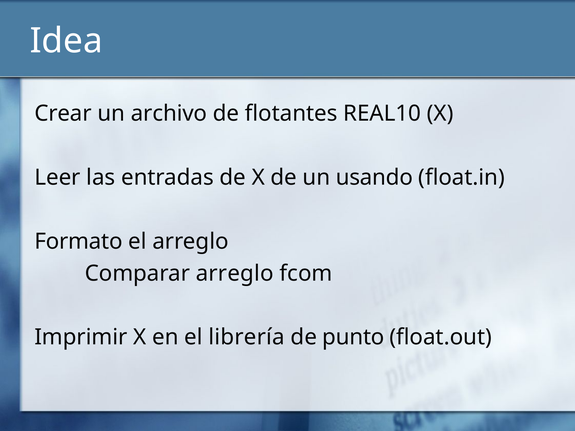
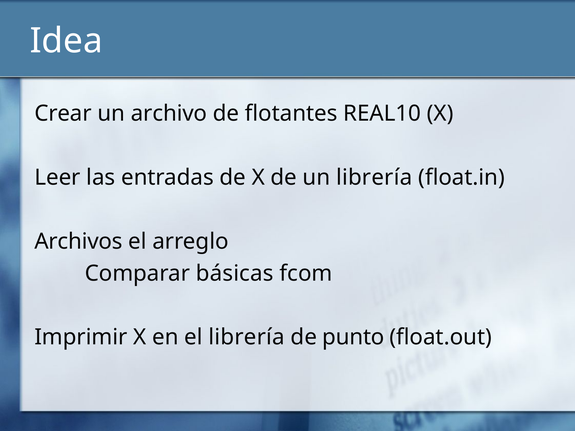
un usando: usando -> librería (374, 178)
Formato: Formato -> Archivos (79, 242)
Comparar arreglo: arreglo -> básicas (235, 274)
